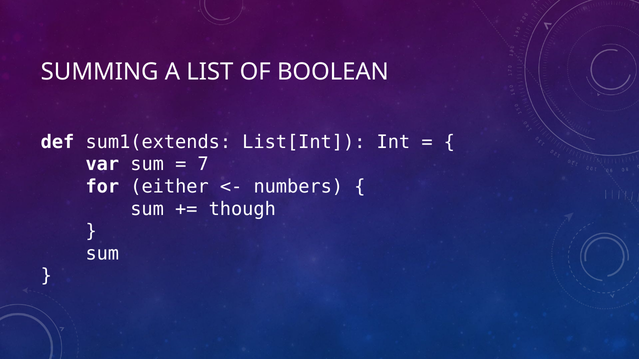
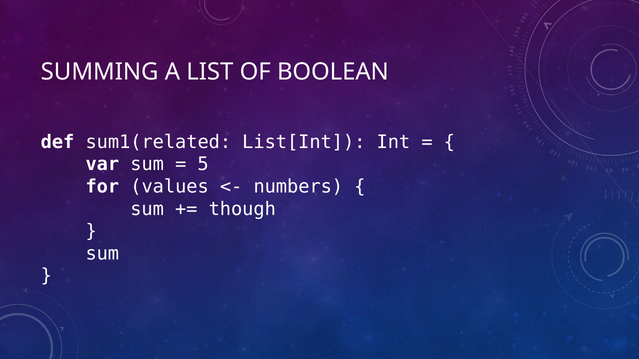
sum1(extends: sum1(extends -> sum1(related (158, 142)
7: 7 -> 5 (203, 165)
either: either -> values (170, 187)
